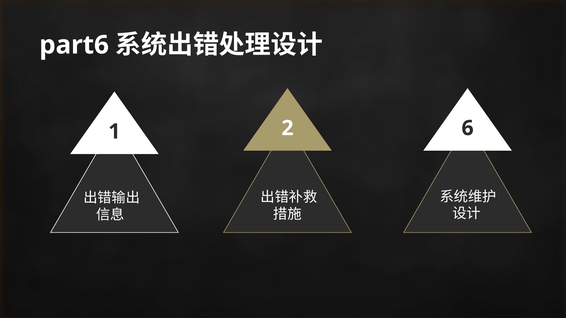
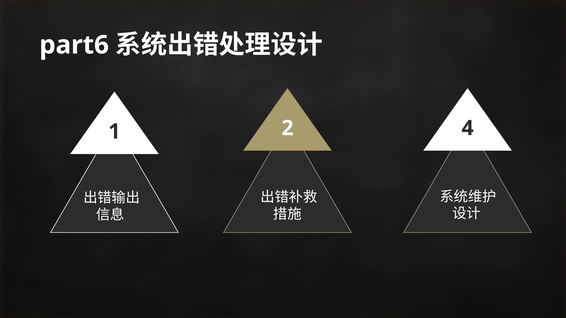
6: 6 -> 4 (468, 128)
